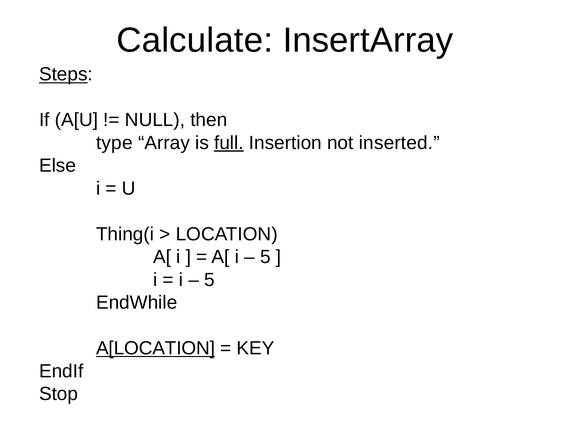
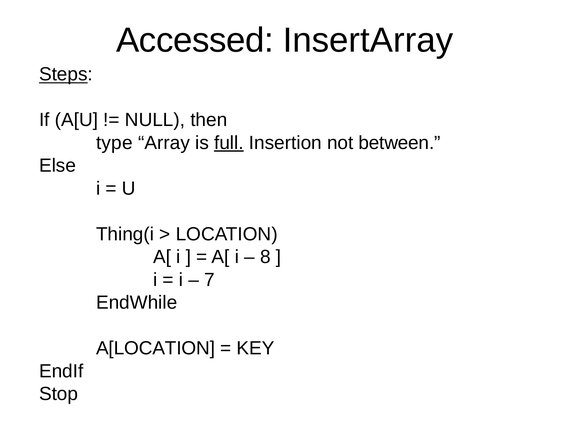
Calculate: Calculate -> Accessed (195, 40)
inserted: inserted -> between (399, 143)
5: 5 -> 8 (265, 257)
5: 5 -> 7 (209, 279)
A[LOCATION underline: present -> none (156, 348)
